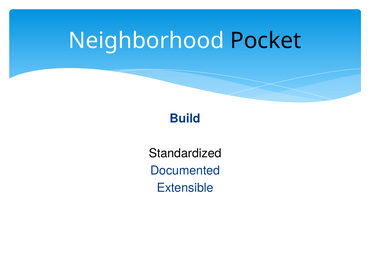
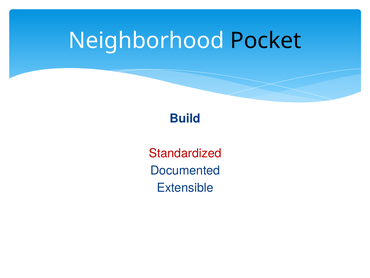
Standardized colour: black -> red (185, 153)
